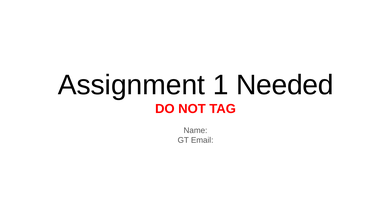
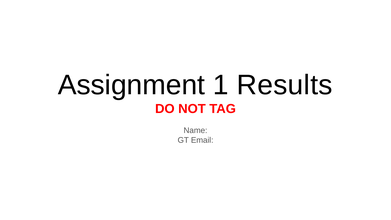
Needed: Needed -> Results (285, 85)
